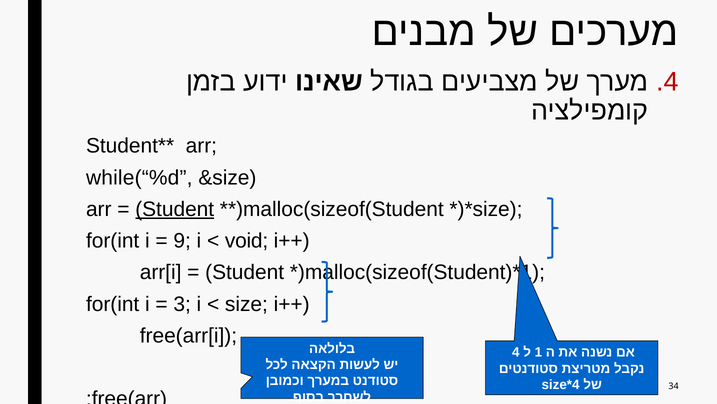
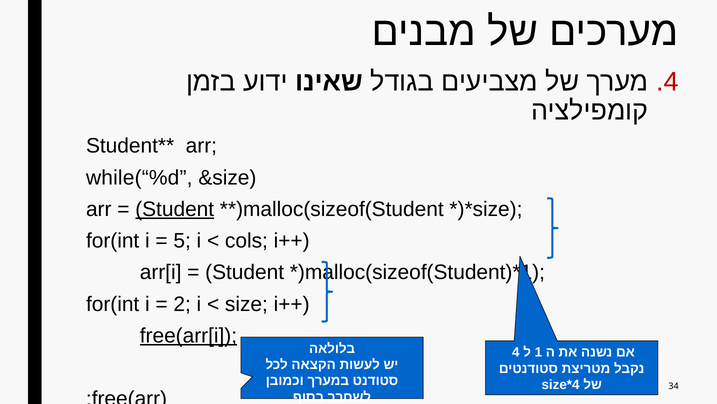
9: 9 -> 5 (182, 240)
void: void -> cols (246, 240)
3: 3 -> 2 (182, 304)
free(arr[i underline: none -> present (188, 335)
